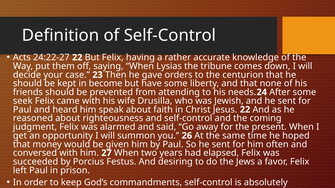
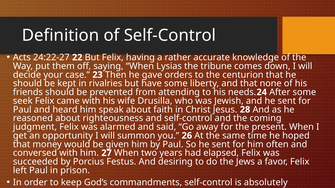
become: become -> rivalries (106, 84)
Jesus 22: 22 -> 28 (245, 110)
